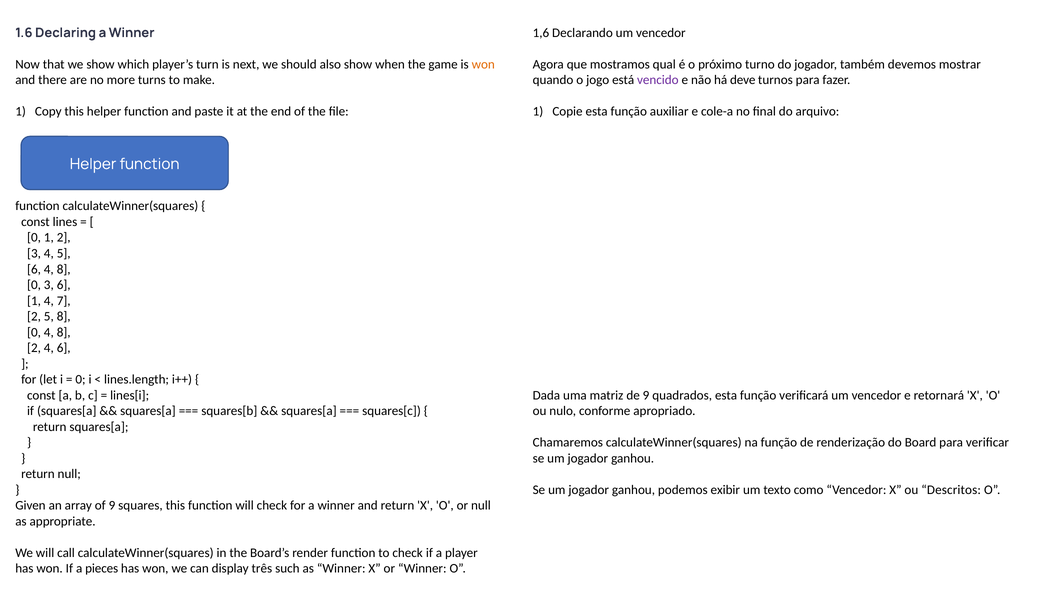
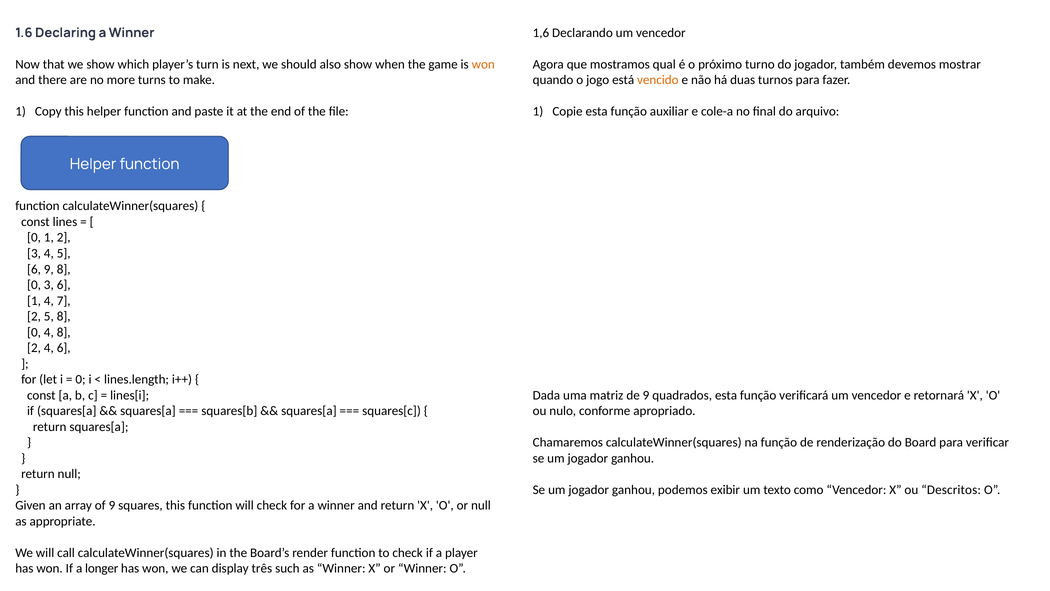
vencido colour: purple -> orange (658, 80)
deve: deve -> duas (743, 80)
6 4: 4 -> 9 (49, 269)
pieces: pieces -> longer (102, 568)
